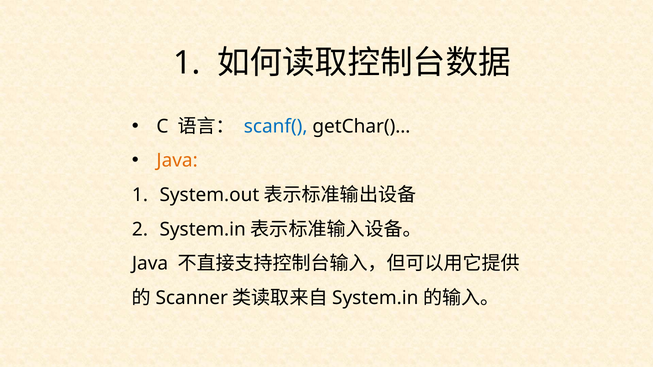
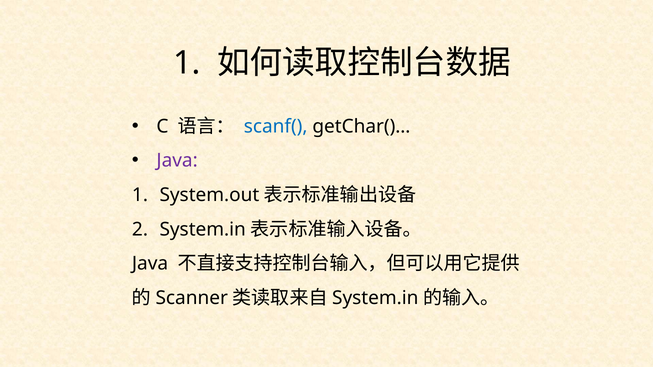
Java colour: orange -> purple (177, 161)
